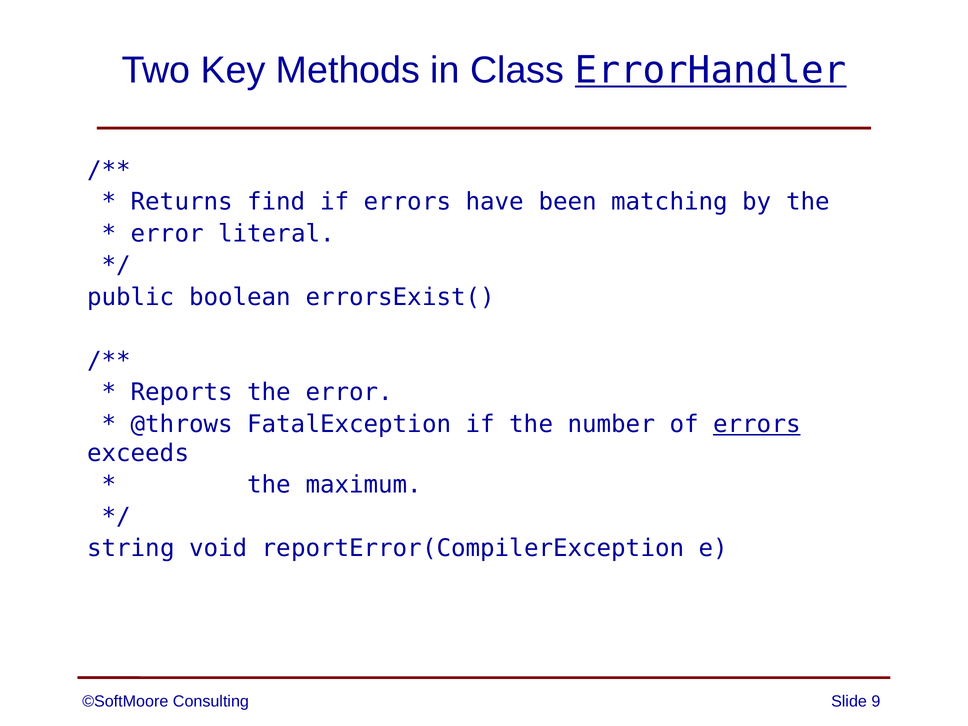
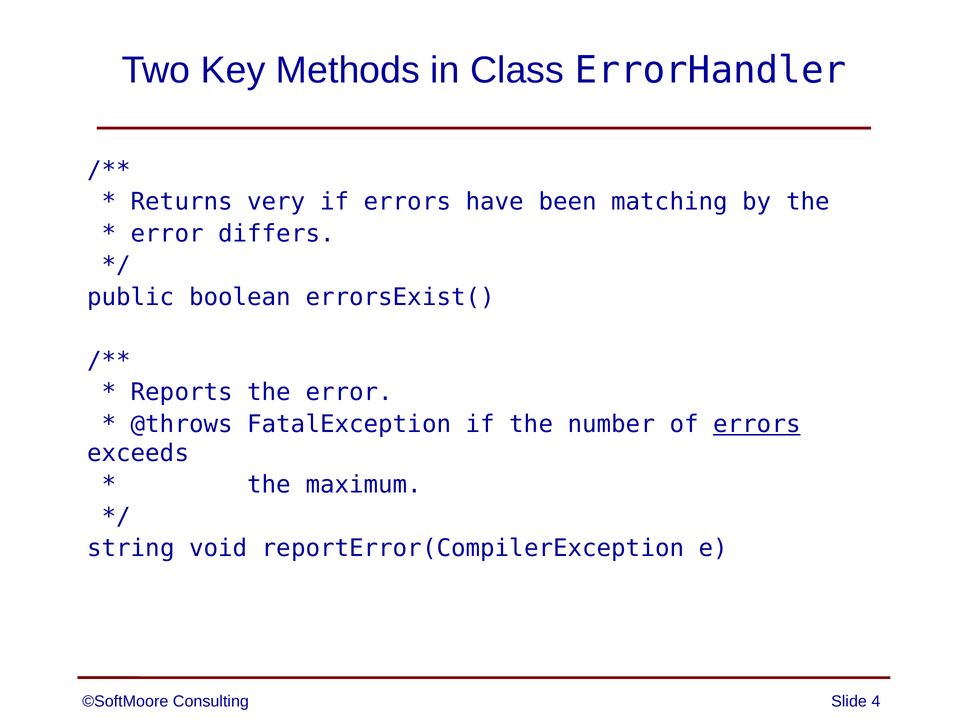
ErrorHandler underline: present -> none (711, 70)
find: find -> very (276, 202)
literal: literal -> differs (276, 234)
9: 9 -> 4 (876, 701)
